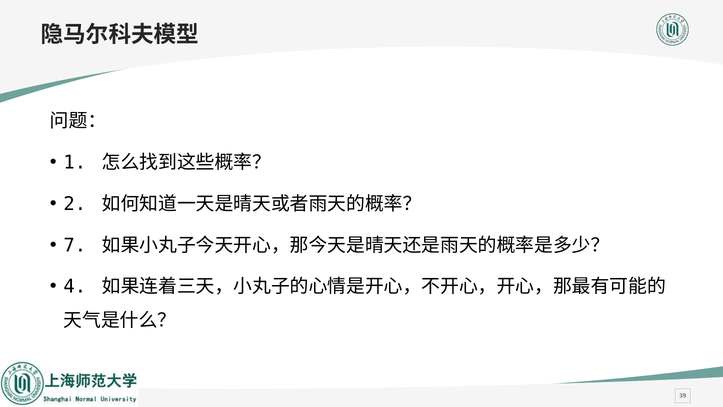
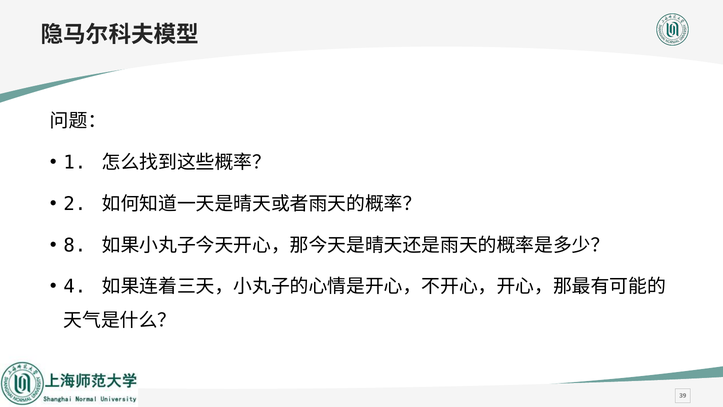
7: 7 -> 8 (75, 245)
